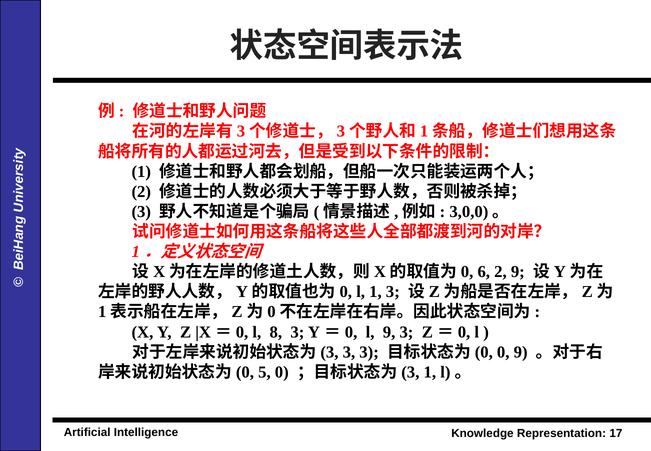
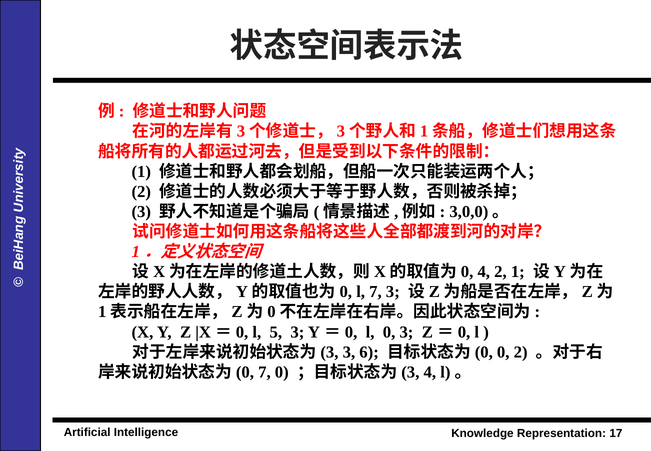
6: 6 -> 4 (484, 272)
2 9: 9 -> 1 (518, 272)
l 1: 1 -> 7 (375, 292)
8: 8 -> 5 (276, 332)
l 9: 9 -> 0 (389, 332)
3 3: 3 -> 6 (369, 352)
0 9: 9 -> 2 (521, 352)
5: 5 -> 7 (264, 372)
1: 1 -> 4 (430, 372)
